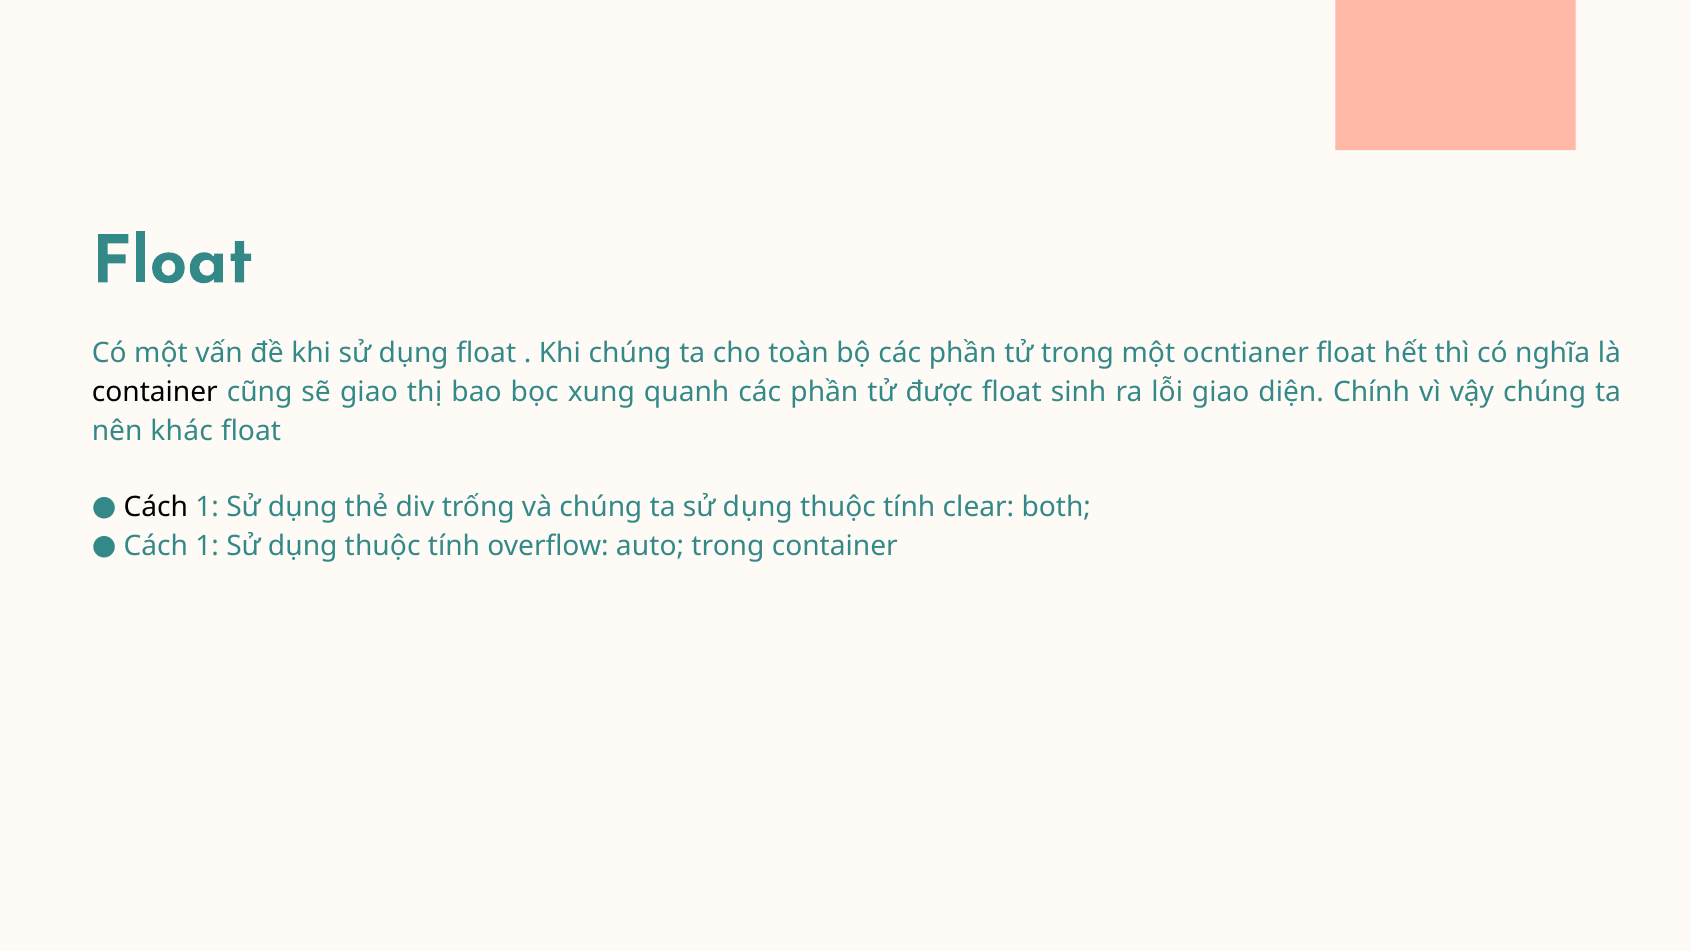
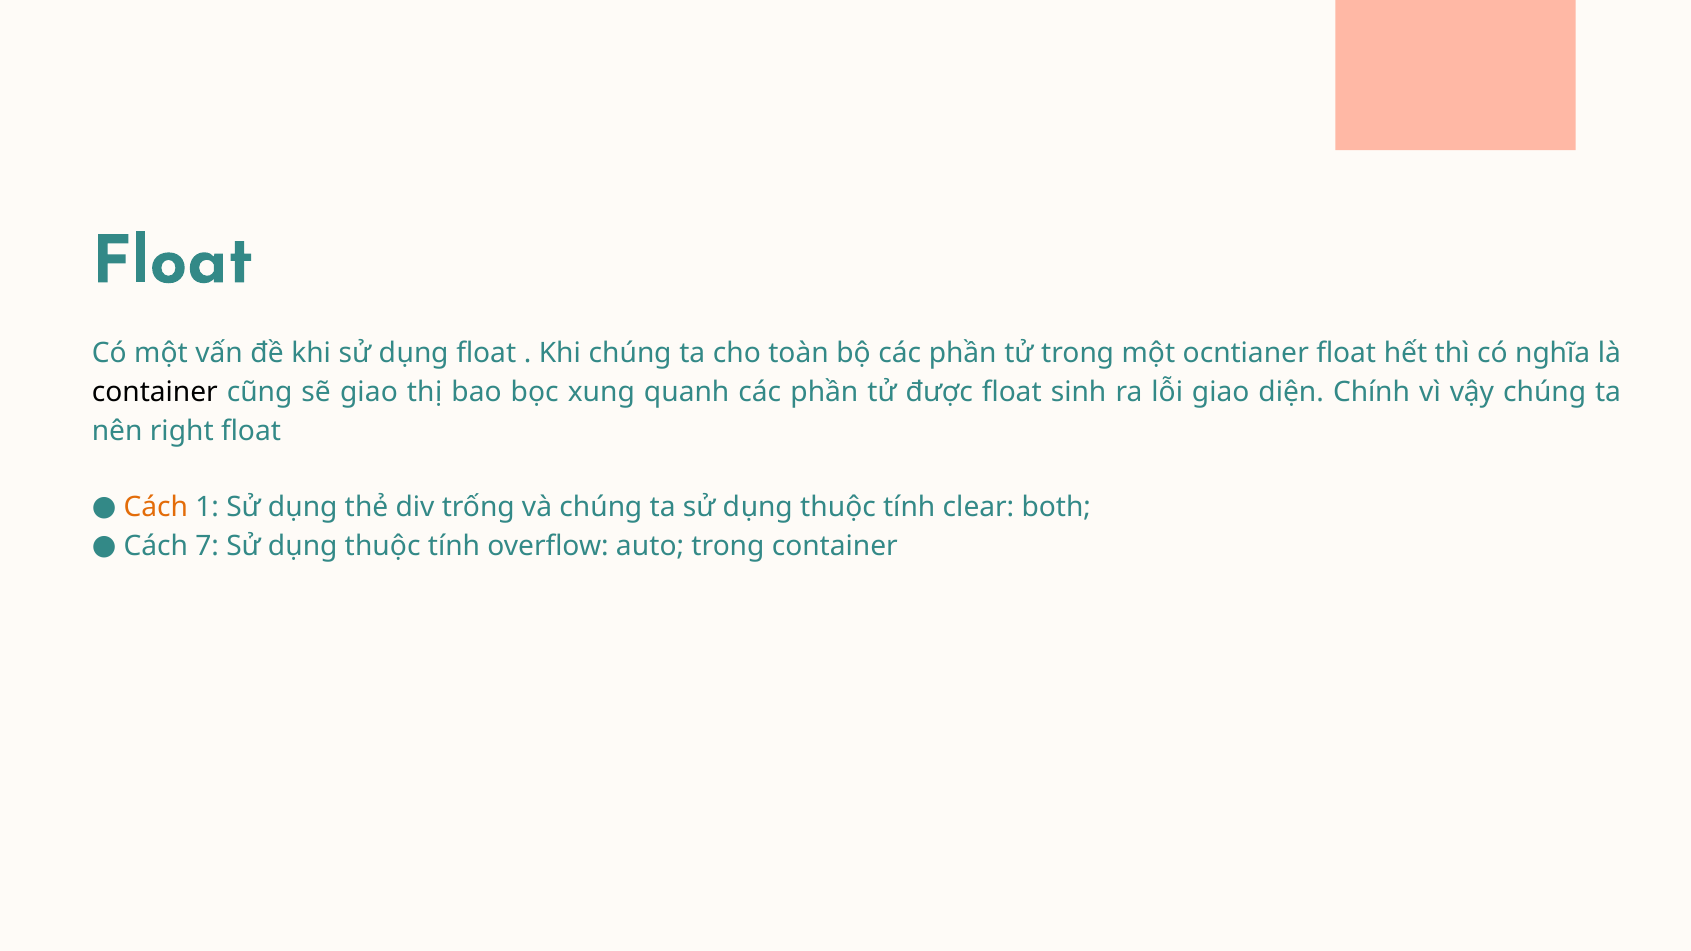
khác: khác -> right (182, 431)
Cách colour: black -> orange (156, 507)
1: 1 -> 7 (207, 546)
